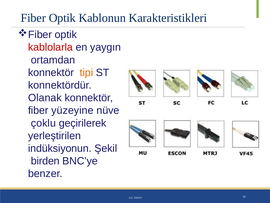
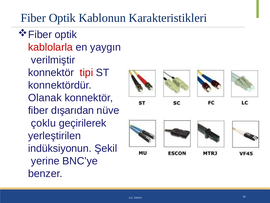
ortamdan: ortamdan -> verilmiştir (53, 60)
tipi colour: orange -> red (86, 72)
yüzeyine: yüzeyine -> dışarıdan (73, 110)
birden: birden -> yerine (45, 161)
